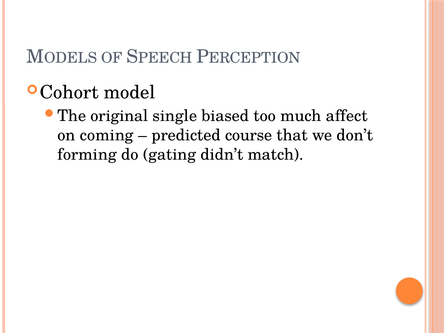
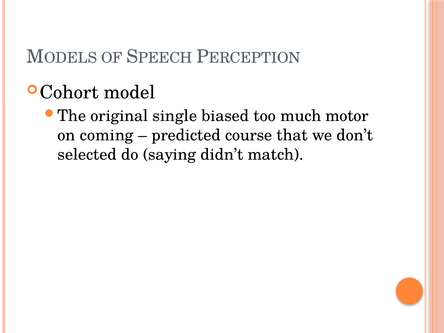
affect: affect -> motor (347, 116)
forming: forming -> selected (87, 154)
gating: gating -> saying (170, 154)
